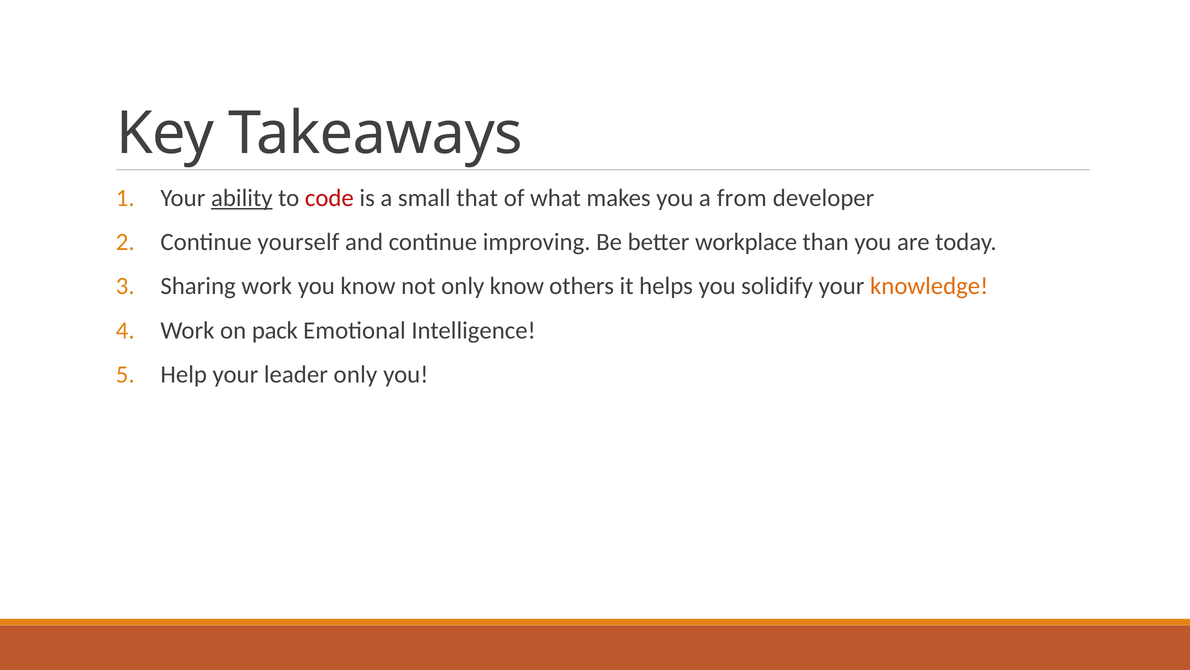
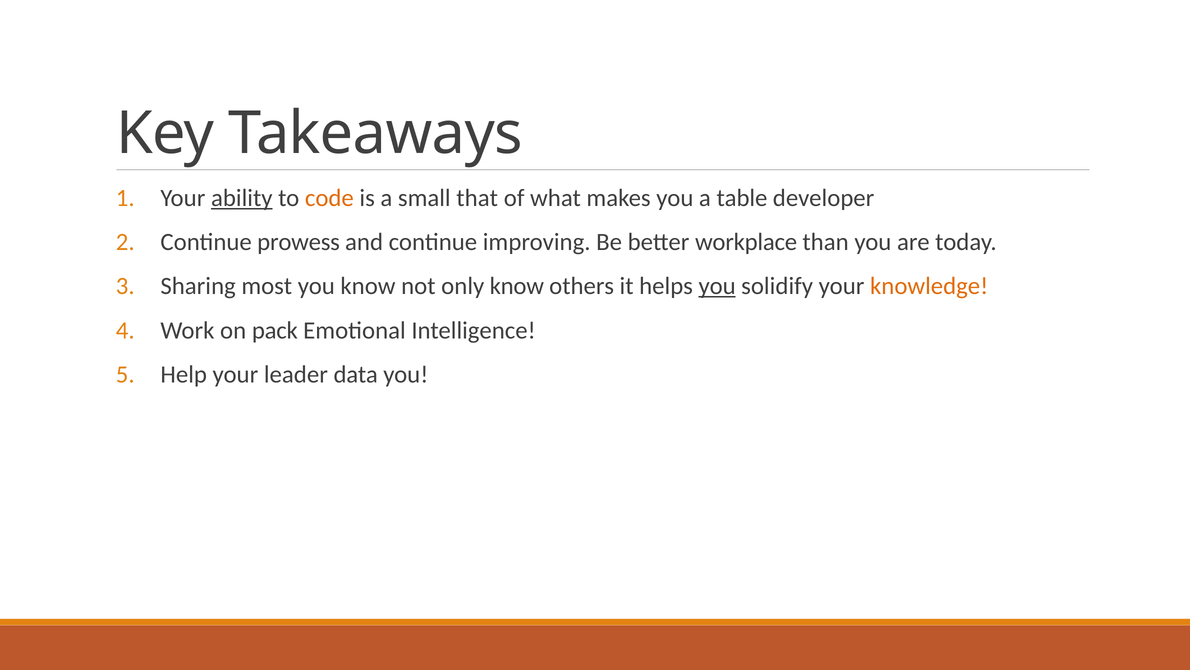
code colour: red -> orange (329, 198)
from: from -> table (742, 198)
yourself: yourself -> prowess (299, 242)
Sharing work: work -> most (267, 286)
you underline: none -> present (717, 286)
leader only: only -> data (356, 374)
